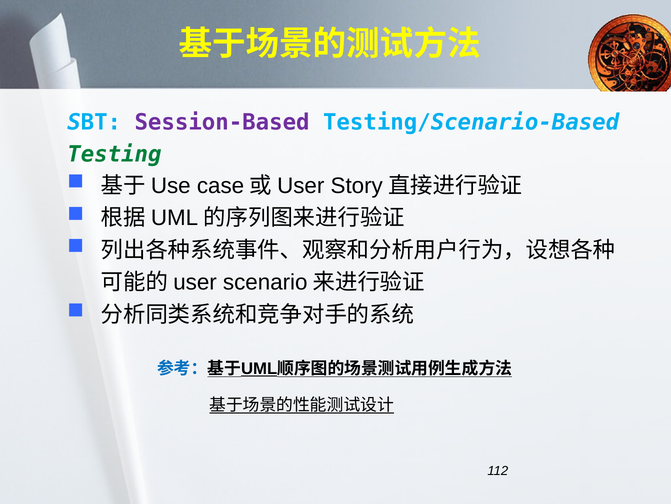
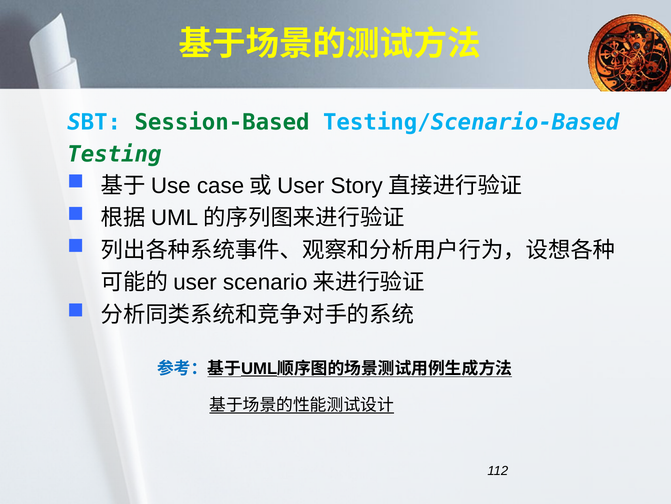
Session-Based colour: purple -> green (222, 122)
